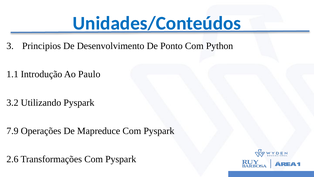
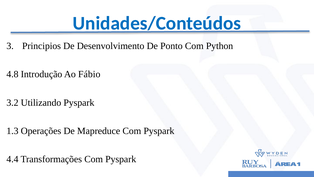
1.1: 1.1 -> 4.8 (12, 74)
Paulo: Paulo -> Fábio (89, 74)
7.9: 7.9 -> 1.3 (12, 131)
2.6: 2.6 -> 4.4 (12, 159)
